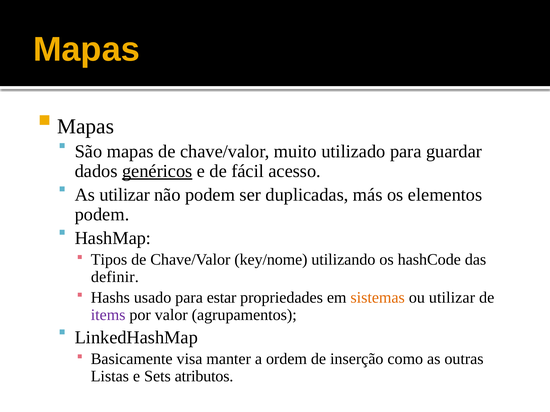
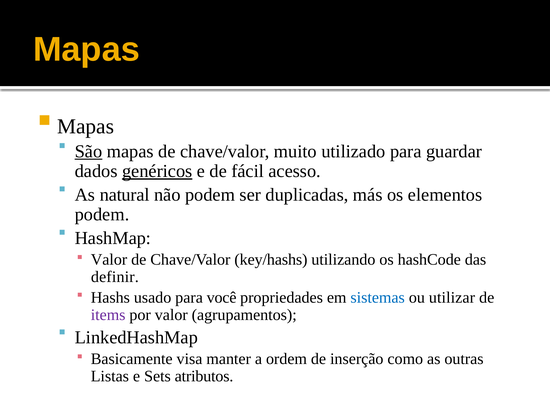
São underline: none -> present (89, 152)
As utilizar: utilizar -> natural (125, 195)
Tipos: Tipos -> Valor (109, 260)
key/nome: key/nome -> key/hashs (271, 260)
estar: estar -> você (222, 298)
sistemas colour: orange -> blue (378, 298)
